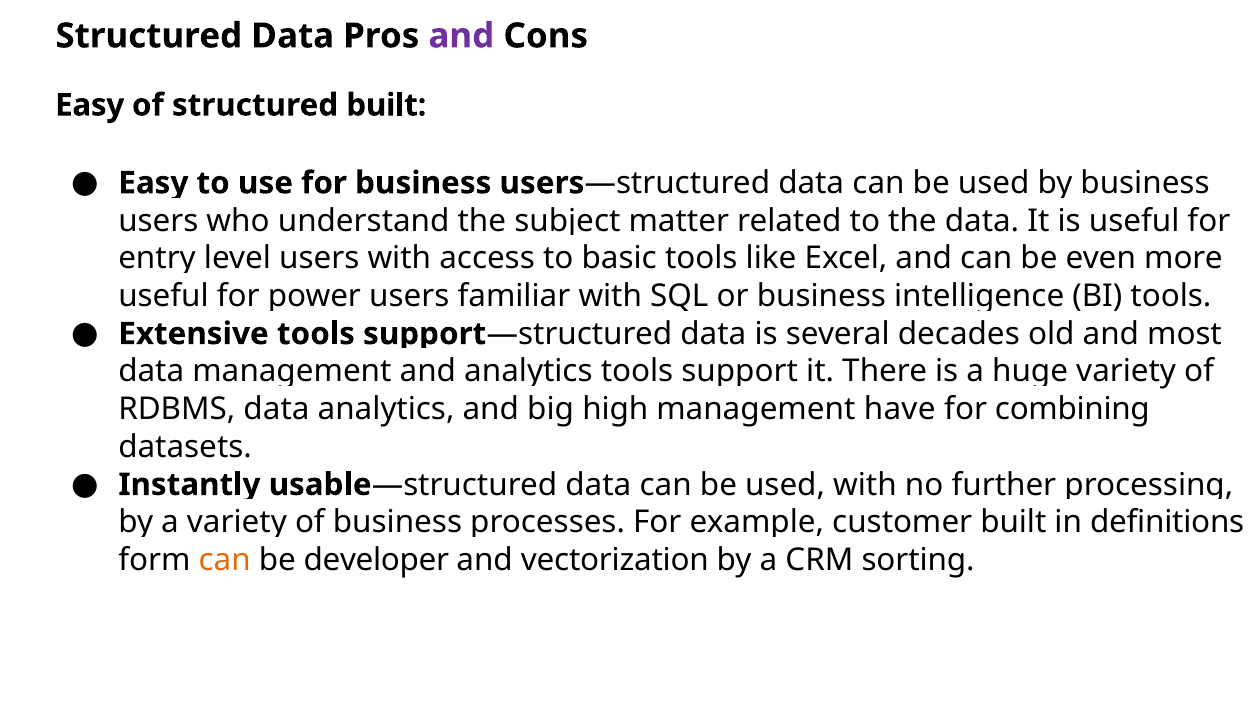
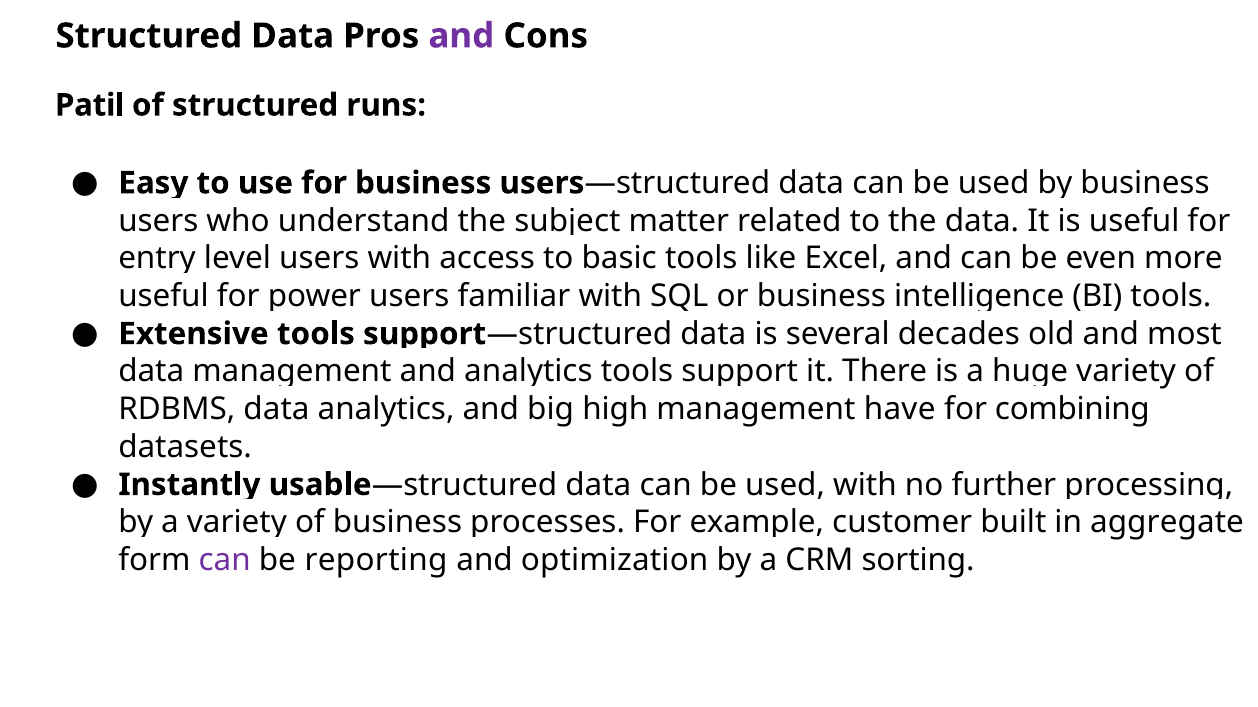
Easy: Easy -> Patil (90, 105)
structured built: built -> runs (386, 105)
definitions: definitions -> aggregate (1167, 523)
can colour: orange -> purple (225, 561)
developer: developer -> reporting (376, 561)
vectorization: vectorization -> optimization (615, 561)
